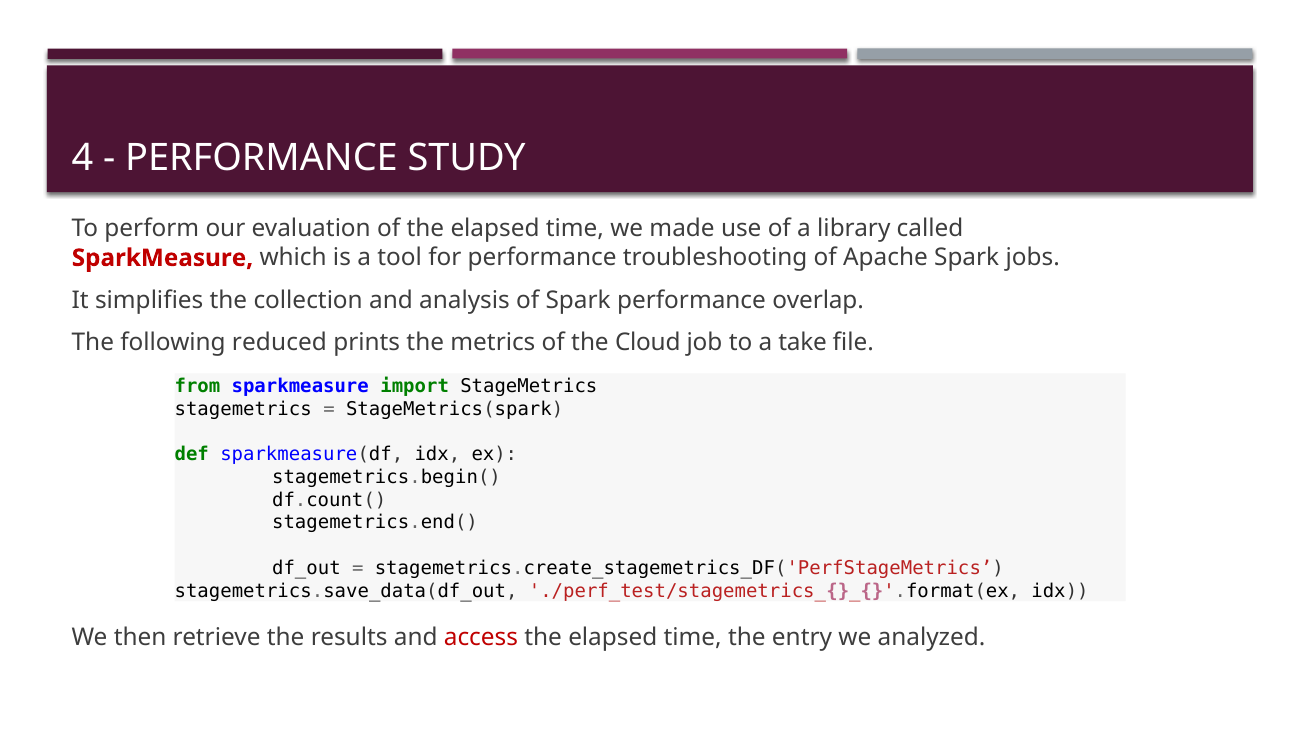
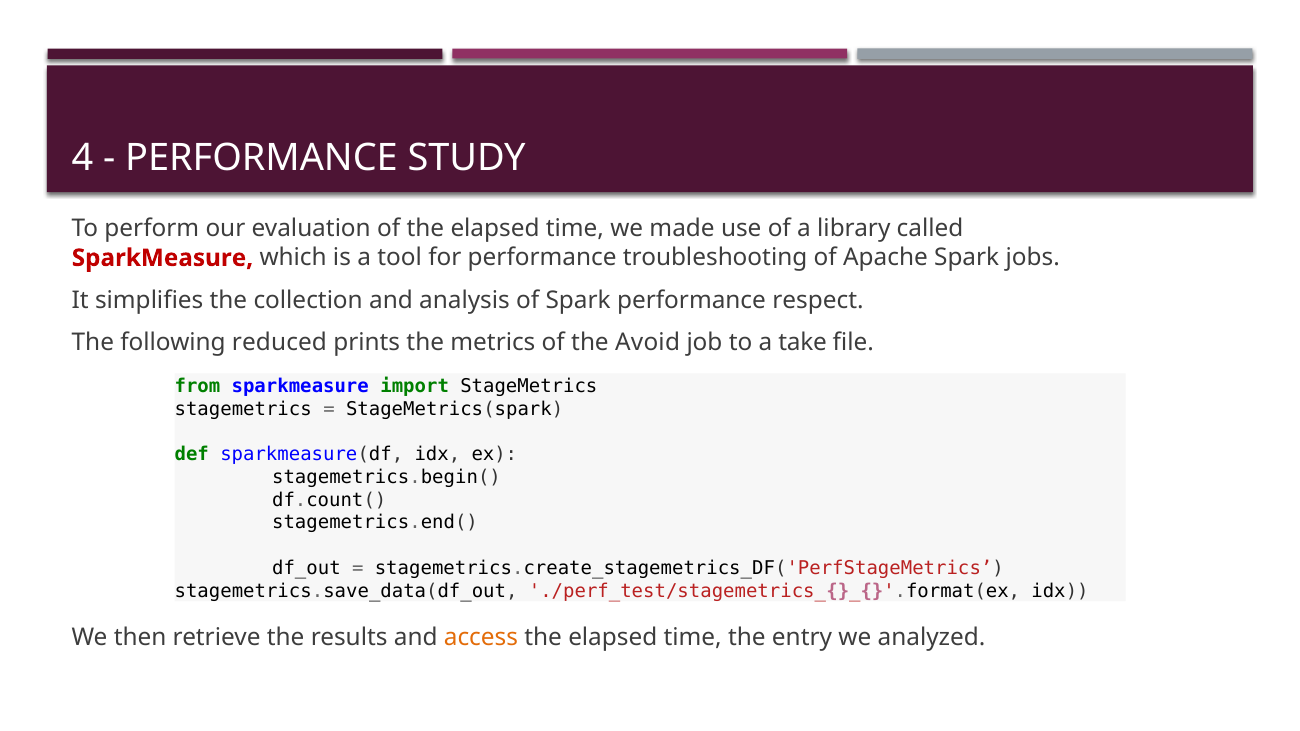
overlap: overlap -> respect (818, 300)
Cloud: Cloud -> Avoid (648, 343)
access colour: red -> orange (481, 638)
